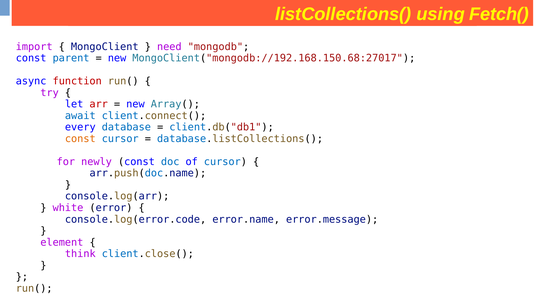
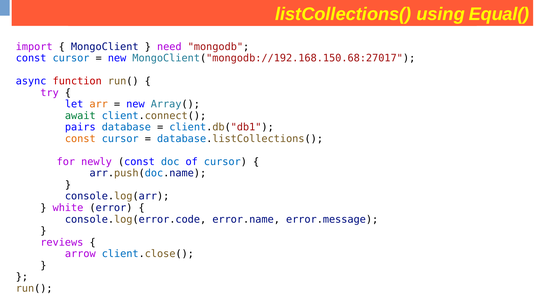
Fetch(: Fetch( -> Equal( (499, 14)
parent: parent -> cursor (71, 58)
arr colour: red -> orange (99, 104)
await colour: blue -> green (80, 116)
every: every -> pairs (80, 127)
element: element -> reviews (62, 242)
think: think -> arrow (80, 253)
